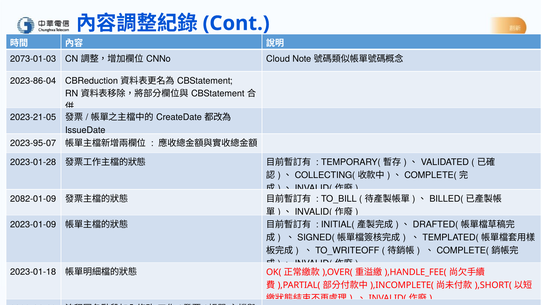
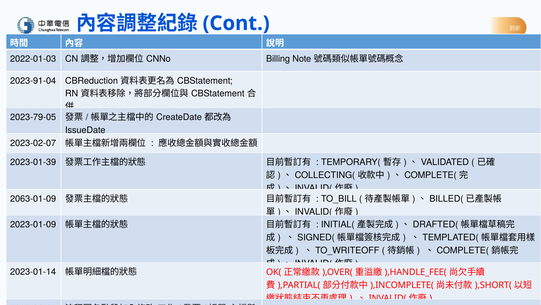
2073-01-03: 2073-01-03 -> 2022-01-03 (33, 59)
Cloud: Cloud -> Billing (278, 59)
2023-86-04: 2023-86-04 -> 2023-91-04 (33, 81)
2023-21-05: 2023-21-05 -> 2023-79-05 (33, 117)
2023-95-07: 2023-95-07 -> 2023-02-07 (33, 143)
2023-01-28: 2023-01-28 -> 2023-01-39 (33, 162)
2082-01-09: 2082-01-09 -> 2063-01-09 (33, 198)
2023-01-18: 2023-01-18 -> 2023-01-14 (33, 271)
